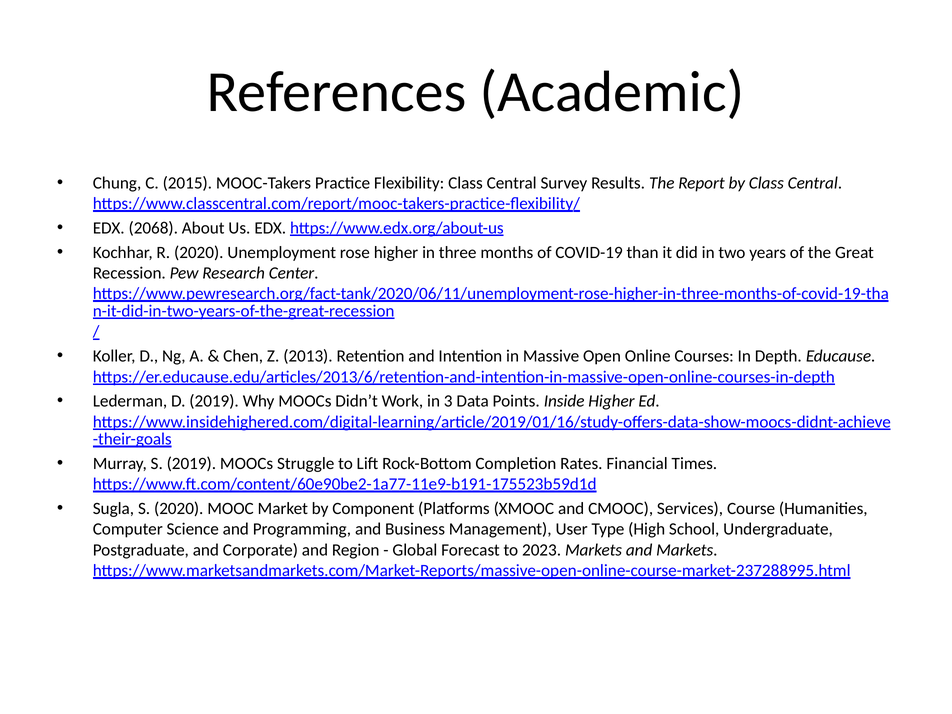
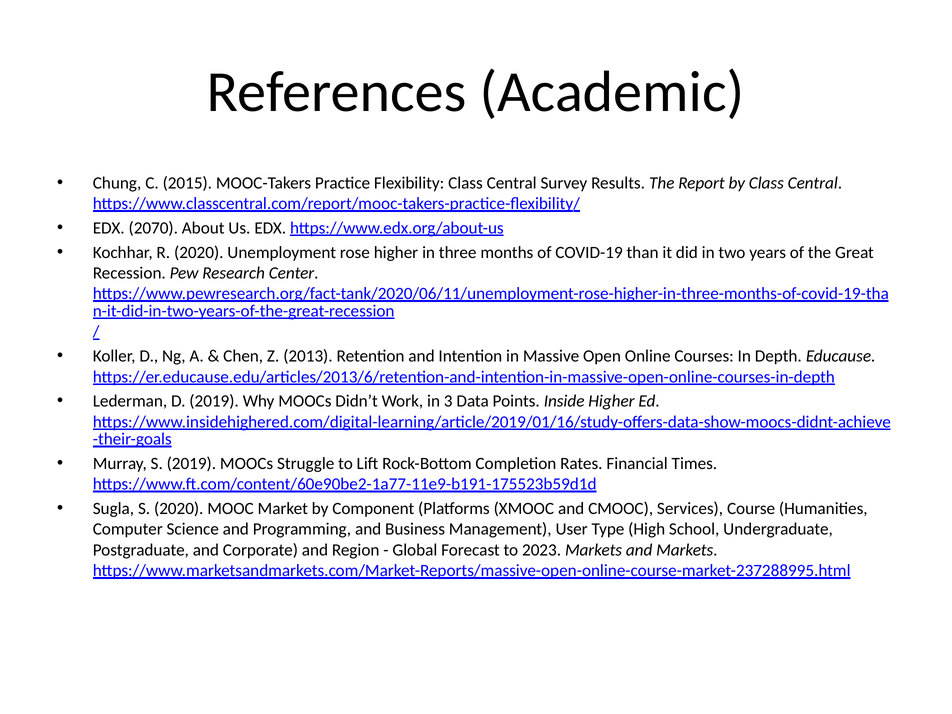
2068: 2068 -> 2070 (153, 228)
